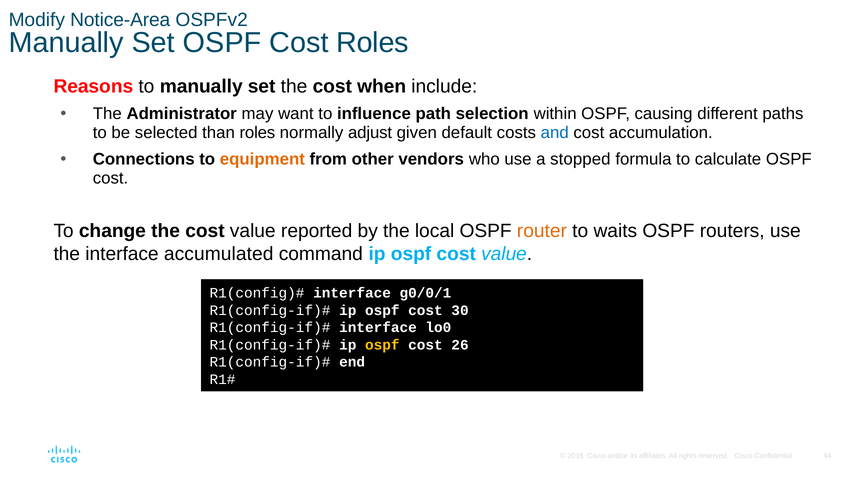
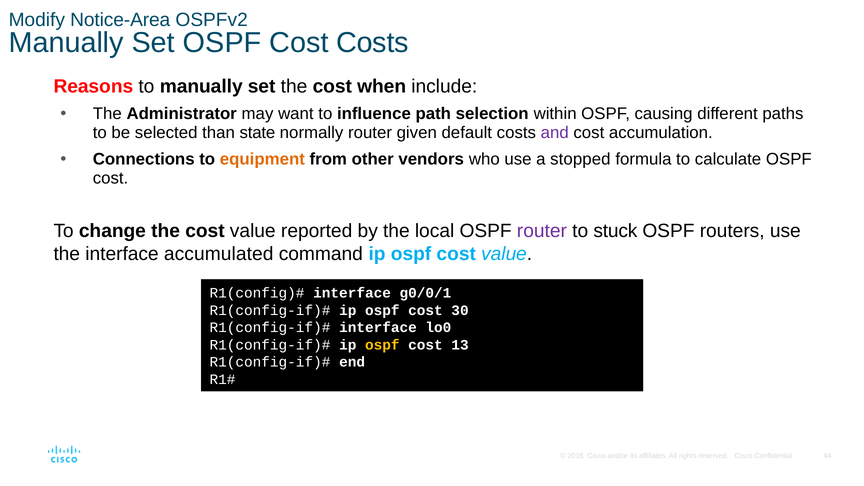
Cost Roles: Roles -> Costs (372, 43)
than roles: roles -> state (257, 133)
normally adjust: adjust -> router (370, 133)
and colour: blue -> purple (555, 133)
router colour: orange -> purple (542, 231)
waits: waits -> stuck (615, 231)
26: 26 -> 13 (460, 345)
